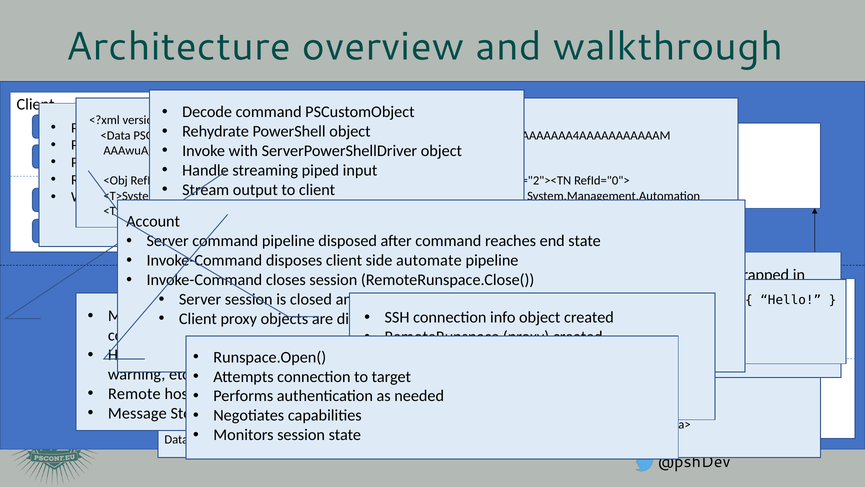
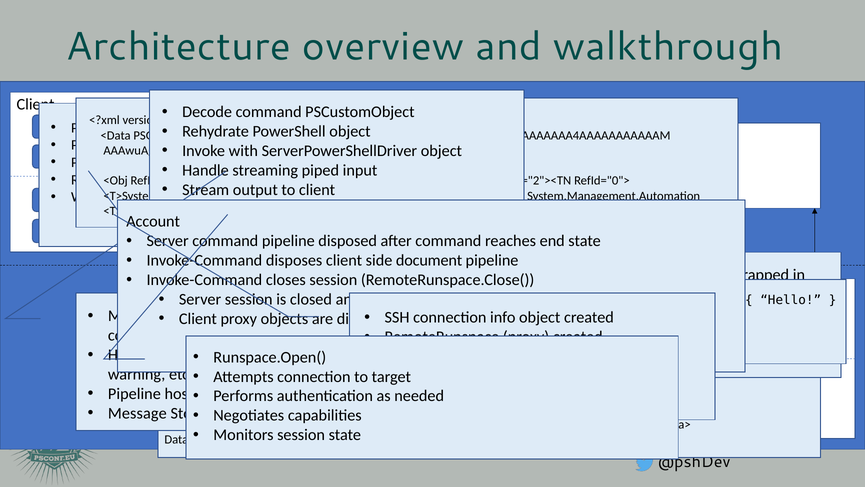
automate: automate -> document (429, 260)
Remote: Remote -> Pipeline (134, 394)
